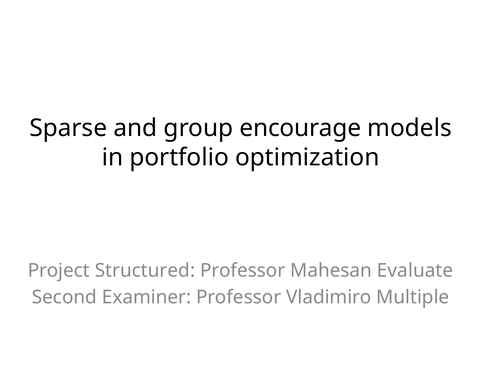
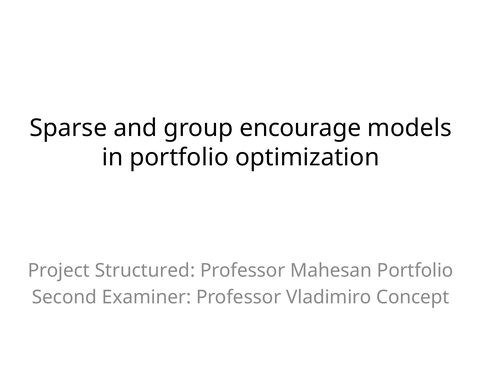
Mahesan Evaluate: Evaluate -> Portfolio (415, 270)
Multiple: Multiple -> Concept (413, 297)
